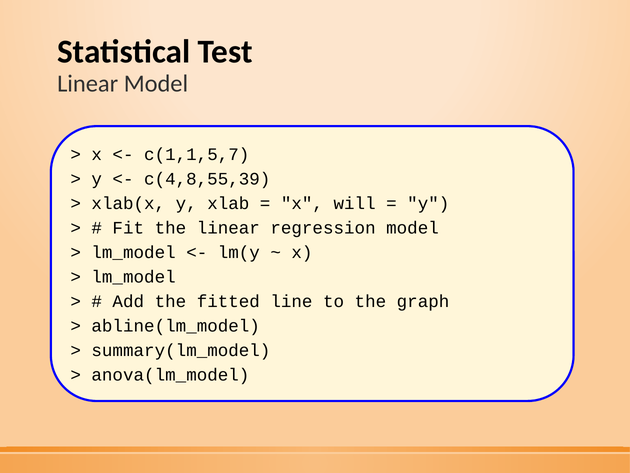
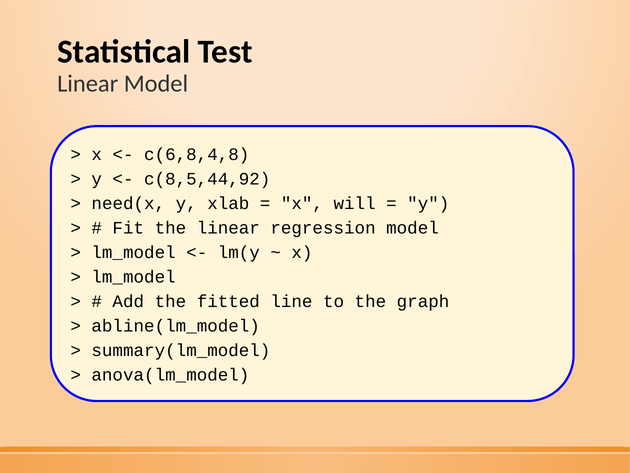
c(1,1,5,7: c(1,1,5,7 -> c(6,8,4,8 (197, 154)
c(4,8,55,39: c(4,8,55,39 -> c(8,5,44,92 (207, 179)
xlab(x: xlab(x -> need(x (128, 203)
